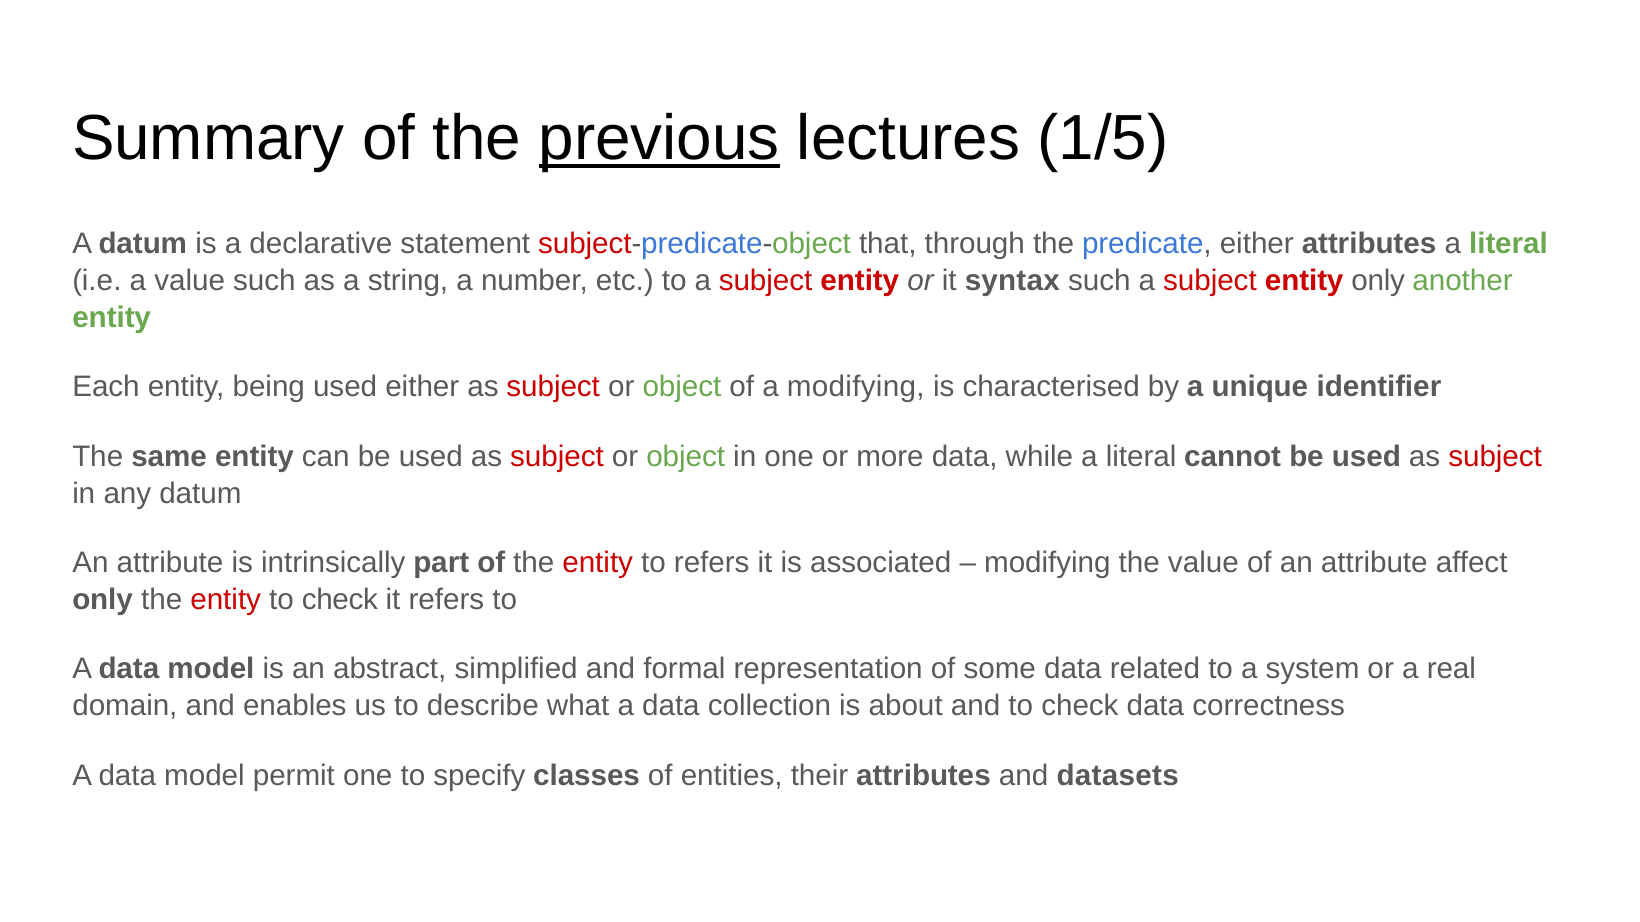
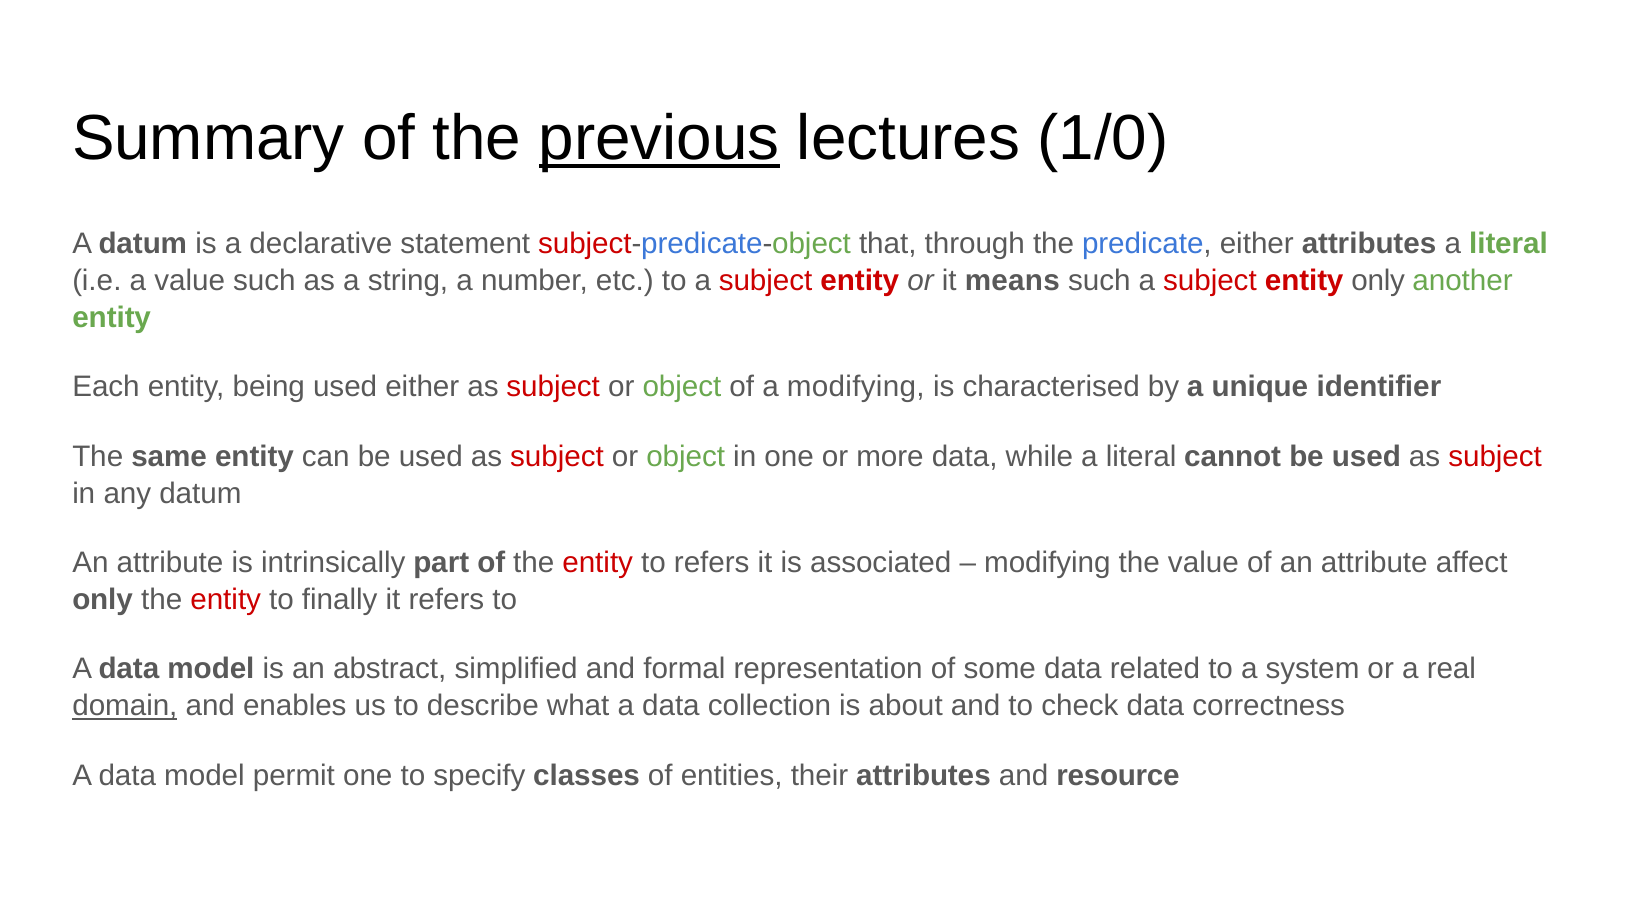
1/5: 1/5 -> 1/0 (1103, 139)
syntax: syntax -> means (1012, 281)
entity to check: check -> finally (340, 600)
domain underline: none -> present (125, 706)
datasets: datasets -> resource (1118, 776)
